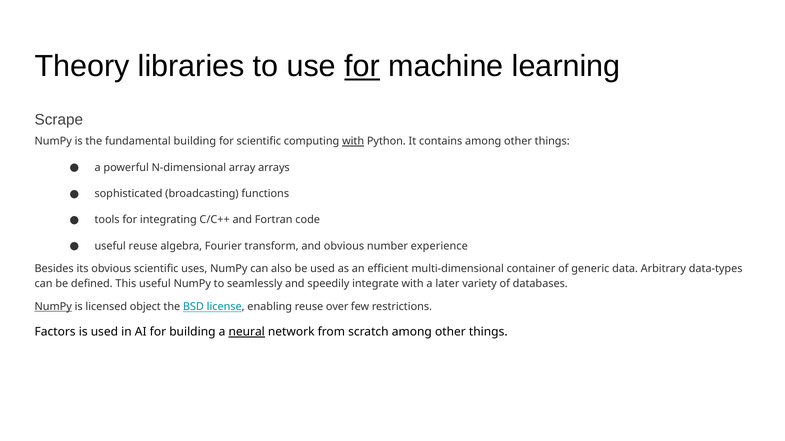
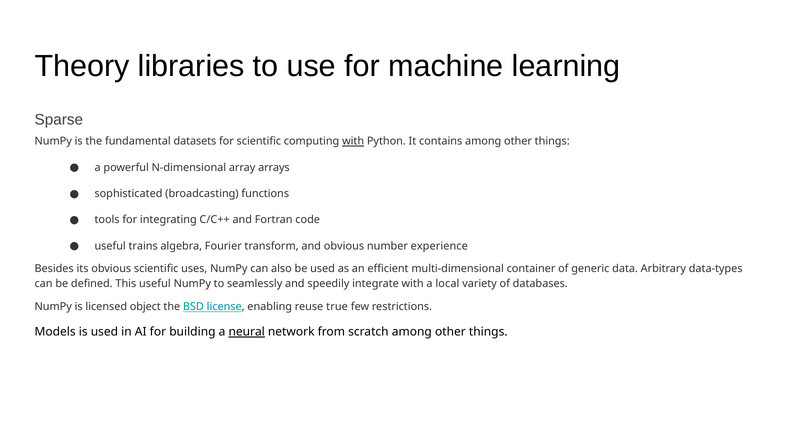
for underline: present -> none (362, 67)
Scrape: Scrape -> Sparse (59, 120)
fundamental building: building -> datasets (195, 141)
useful reuse: reuse -> trains (143, 246)
later: later -> local (447, 284)
NumPy underline: present -> none (53, 307)
over: over -> true (337, 307)
Factors: Factors -> Models (55, 332)
